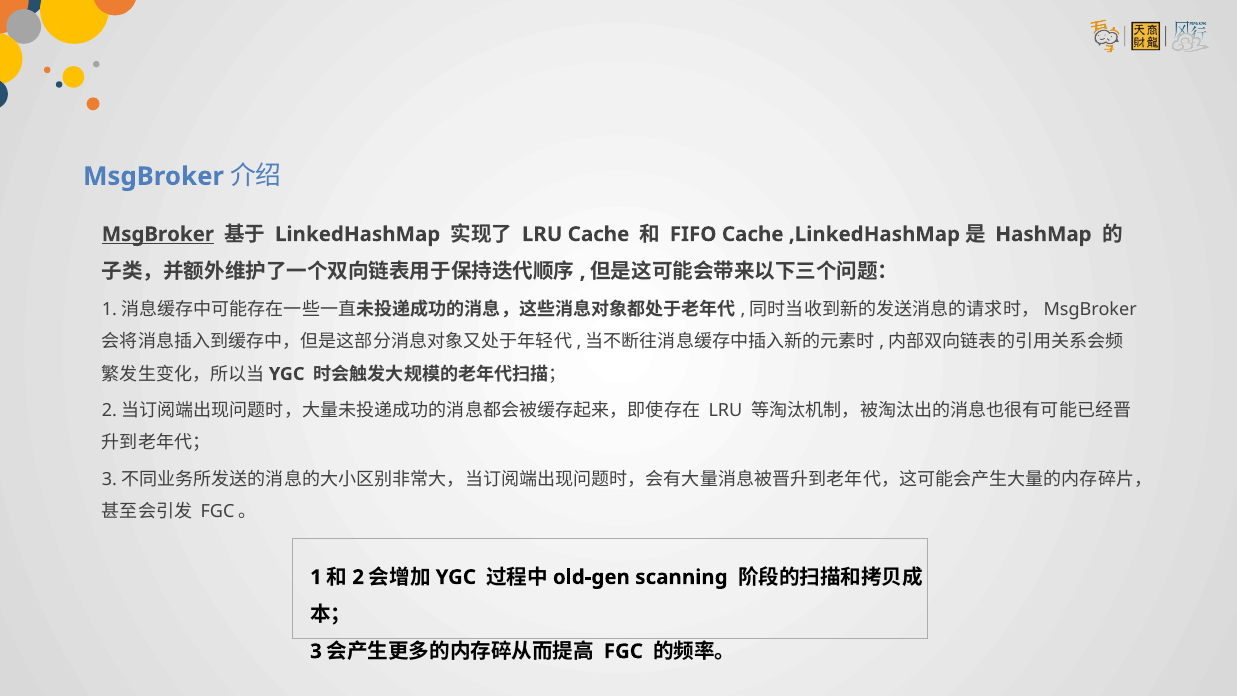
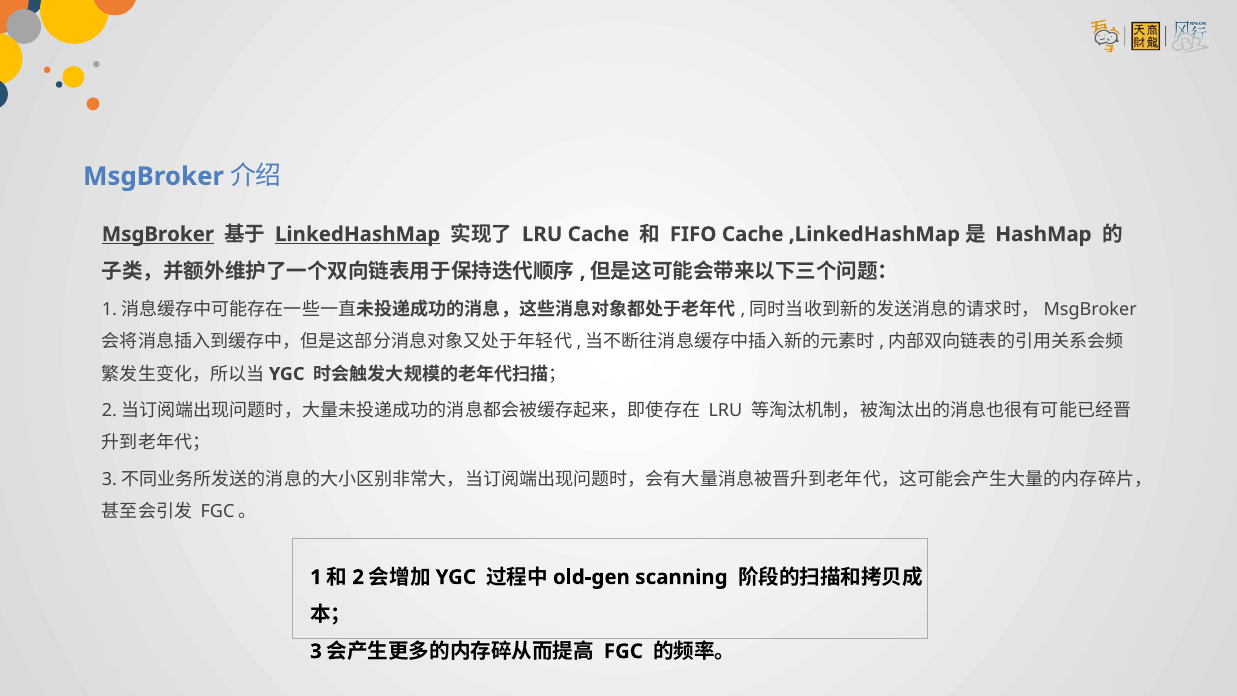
LinkedHashMap underline: none -> present (358, 234)
